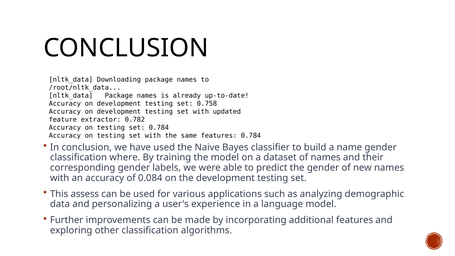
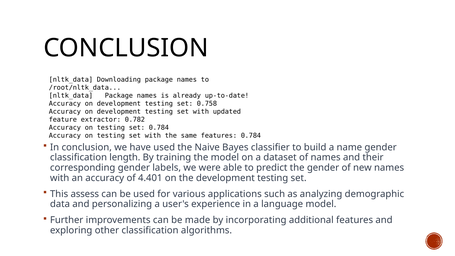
where: where -> length (125, 157)
0.084: 0.084 -> 4.401 (150, 178)
